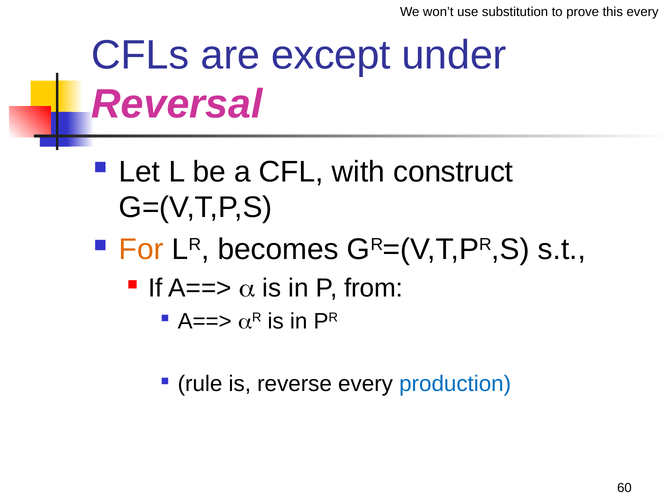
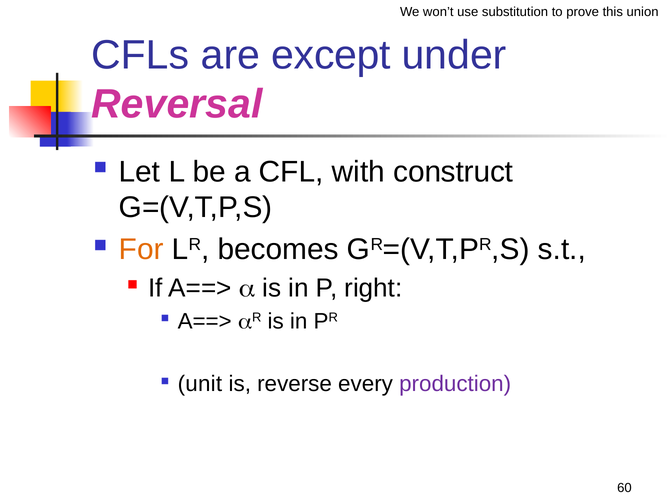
this every: every -> union (643, 12)
from: from -> right (373, 288)
rule: rule -> unit (200, 384)
production colour: blue -> purple (455, 384)
